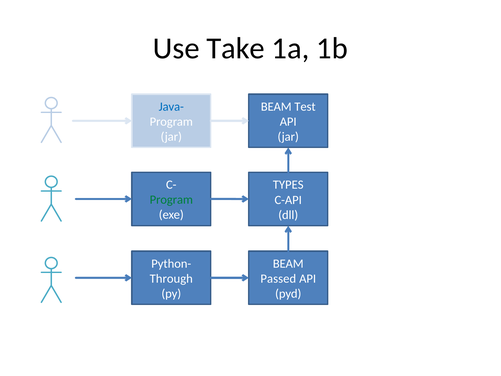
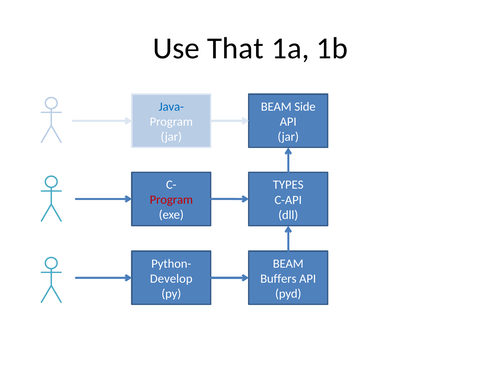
Take: Take -> That (235, 48)
Test: Test -> Side (305, 107)
Program colour: green -> red (171, 200)
Through: Through -> Develop (171, 278)
Passed: Passed -> Buffers (278, 278)
